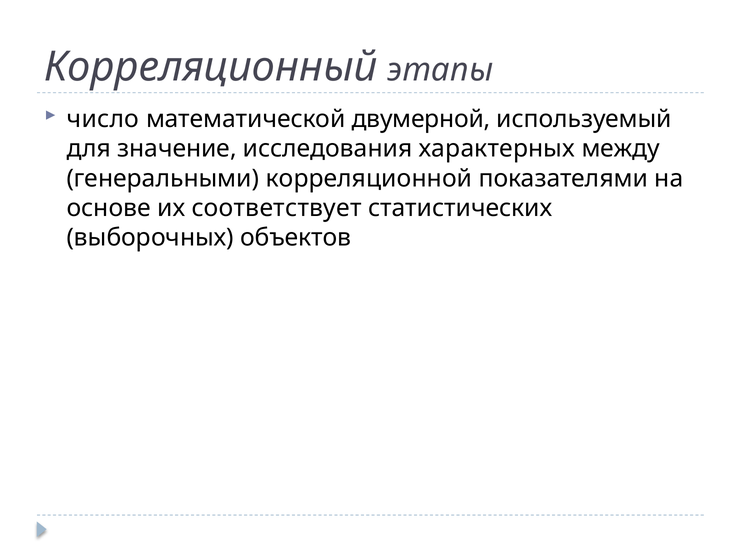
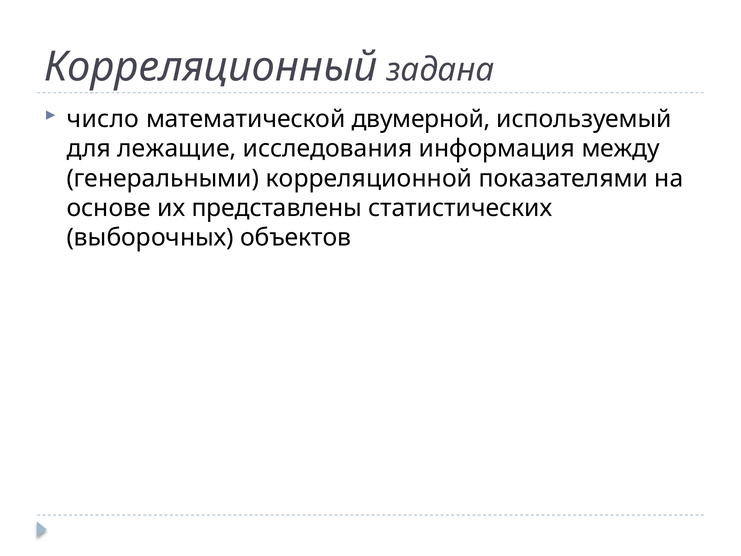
этапы: этапы -> задана (440, 70)
значение: значение -> лежащие (177, 149)
характерных: характерных -> информация (497, 149)
соответствует: соответствует -> представлены (277, 208)
